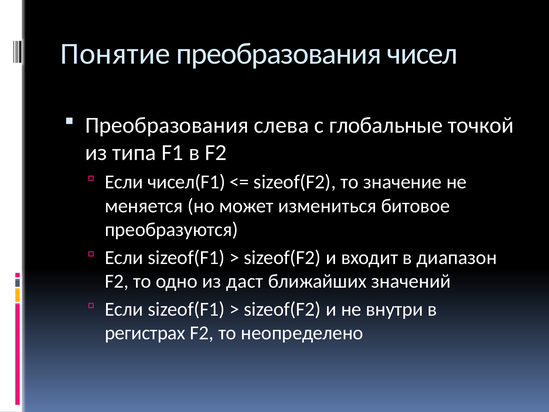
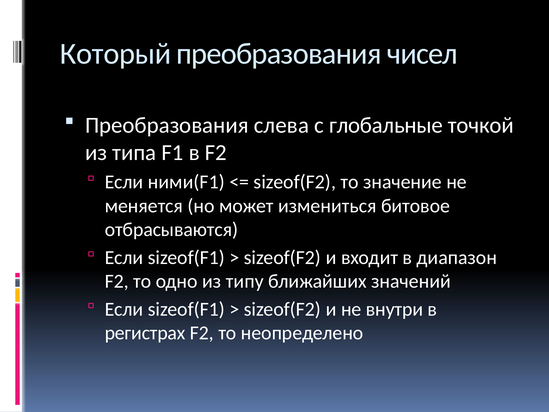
Понятие: Понятие -> Который (116, 54)
чисел(F1: чисел(F1 -> ними(F1 (186, 182)
преобразуются: преобразуются -> отбрасываются (171, 230)
даст: даст -> типу (245, 281)
